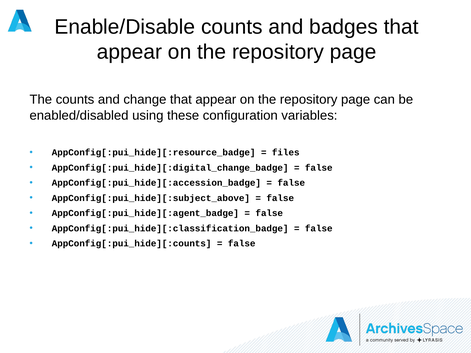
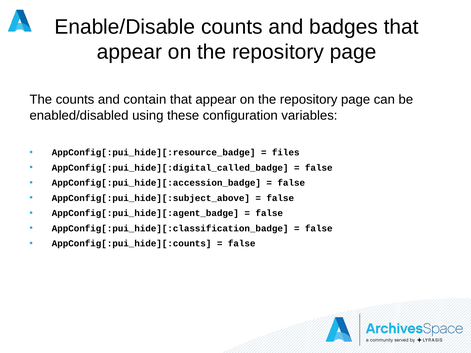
change: change -> contain (145, 100)
AppConfig[:pui_hide][:digital_change_badge: AppConfig[:pui_hide][:digital_change_badge -> AppConfig[:pui_hide][:digital_called_badge (170, 168)
